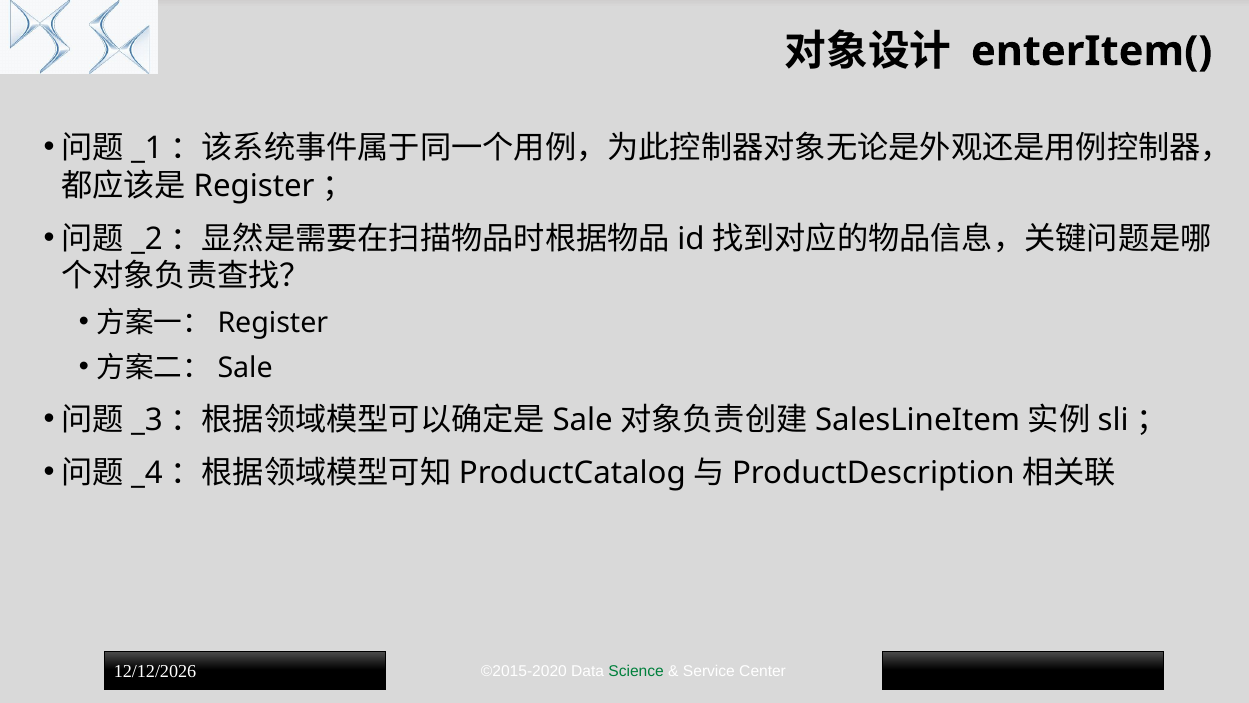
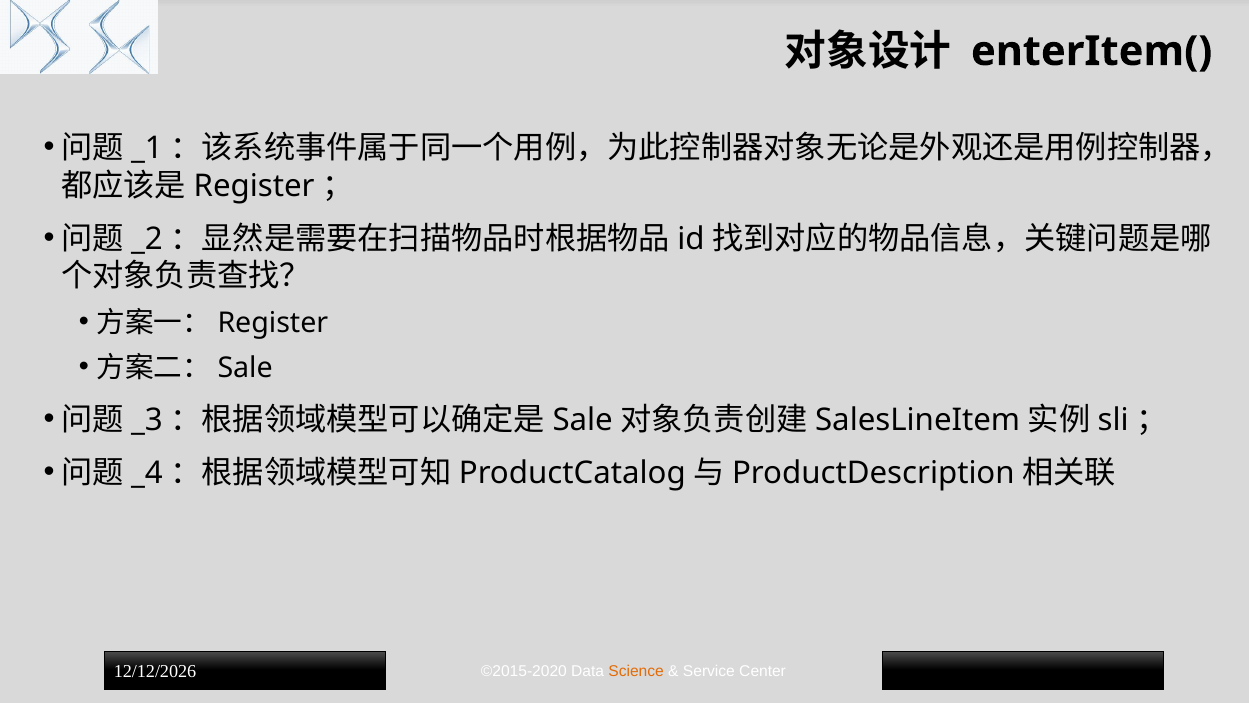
Science colour: green -> orange (636, 671)
